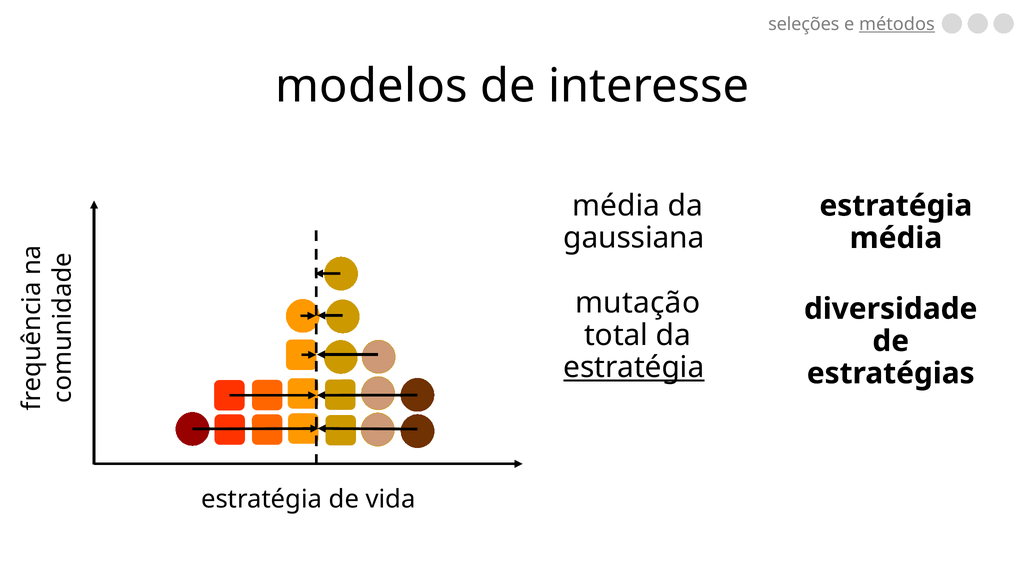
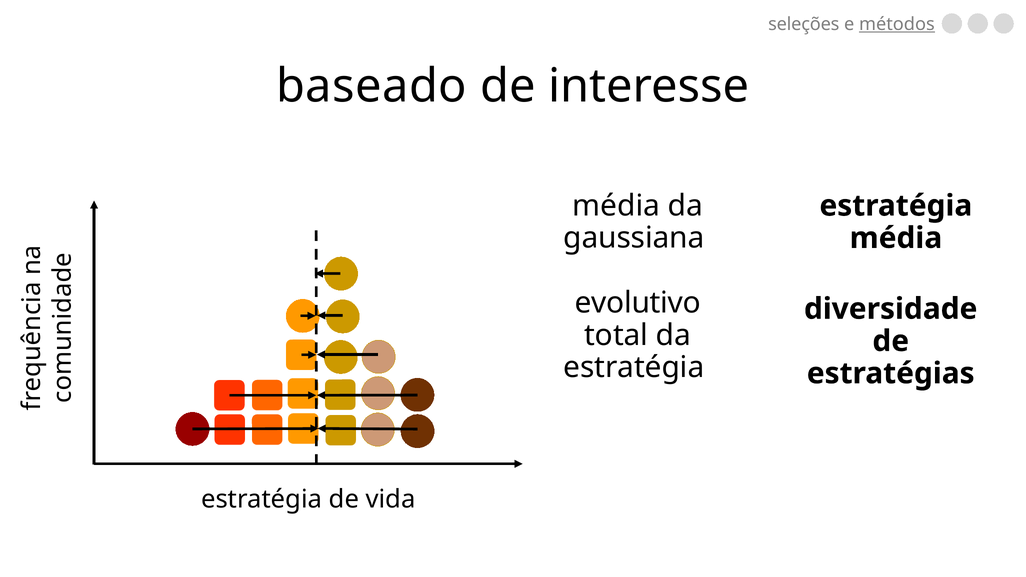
modelos: modelos -> baseado (371, 86)
mutação: mutação -> evolutivo (638, 303)
estratégia underline: present -> none (634, 368)
